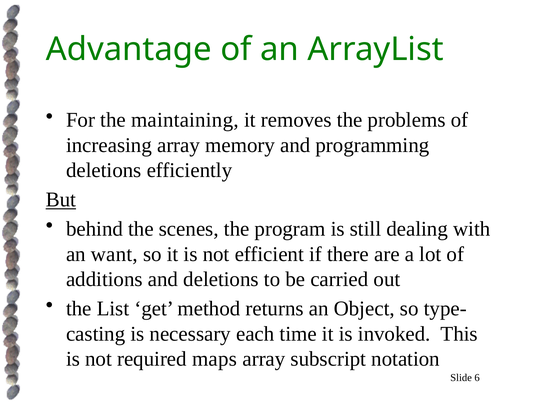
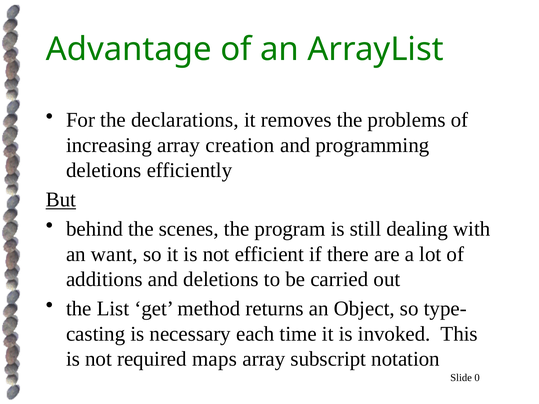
maintaining: maintaining -> declarations (185, 120)
memory: memory -> creation (240, 145)
6: 6 -> 0 (477, 378)
